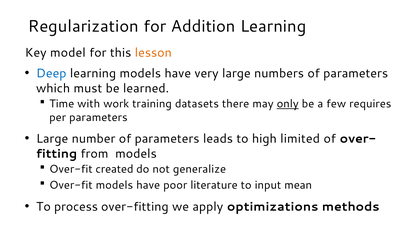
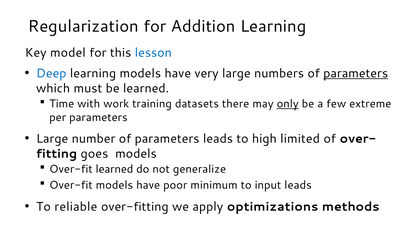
lesson colour: orange -> blue (153, 53)
parameters underline: none -> present (356, 73)
requires: requires -> extreme (370, 104)
from: from -> goes (94, 154)
Over-fit created: created -> learned (114, 169)
literature: literature -> minimum (214, 185)
input mean: mean -> leads (298, 185)
process: process -> reliable (76, 207)
